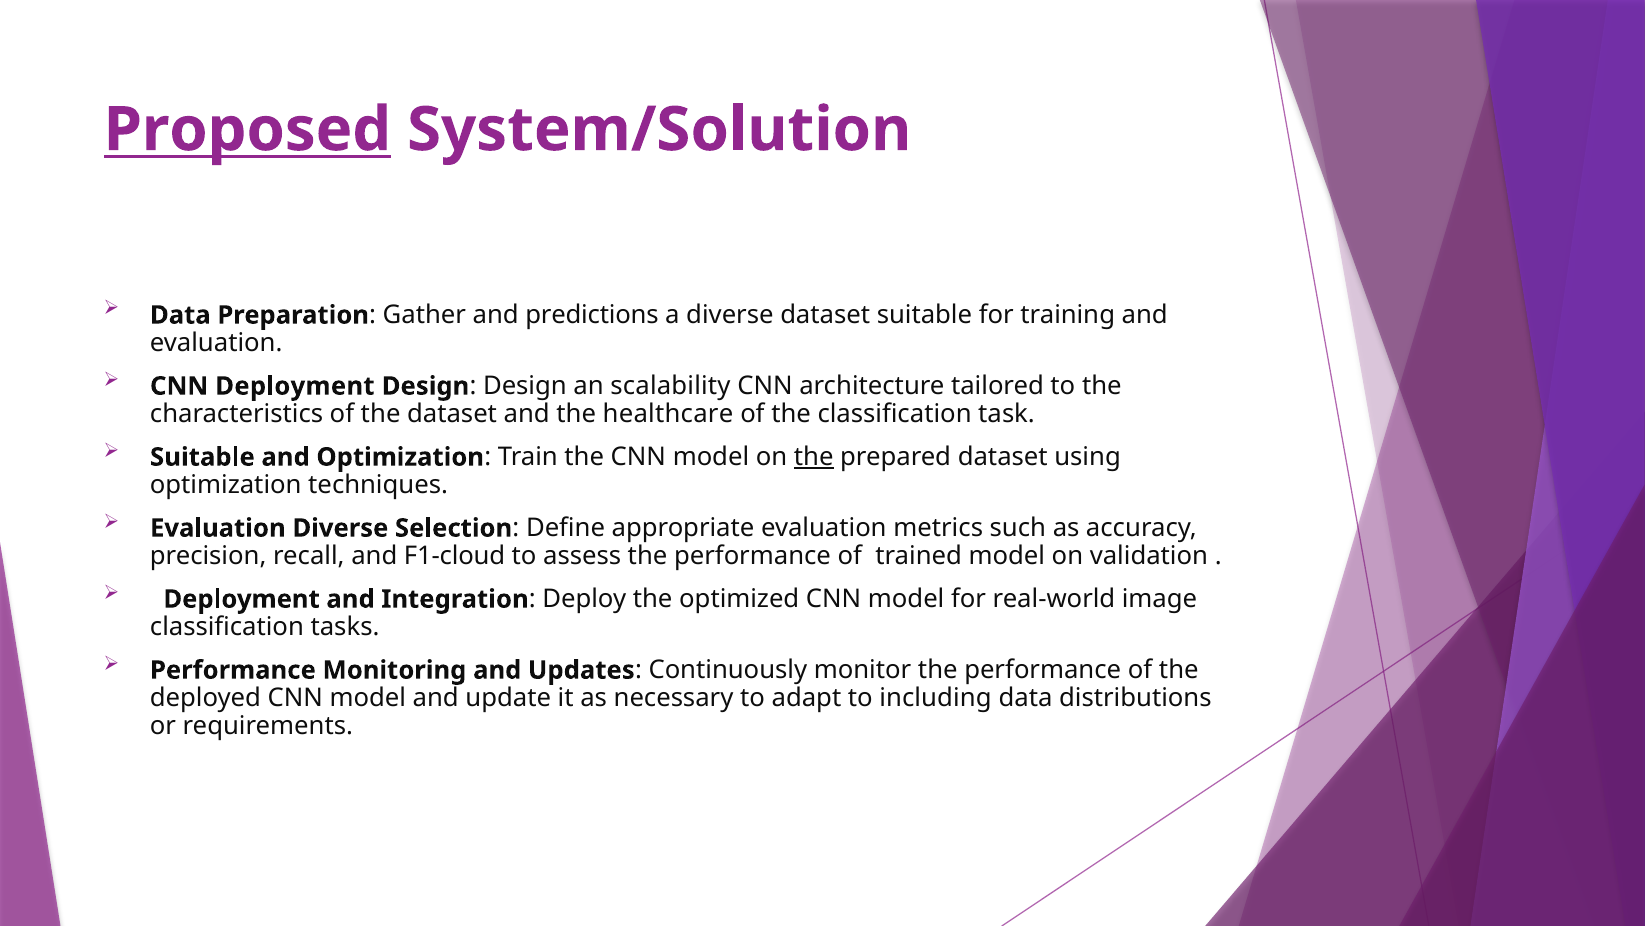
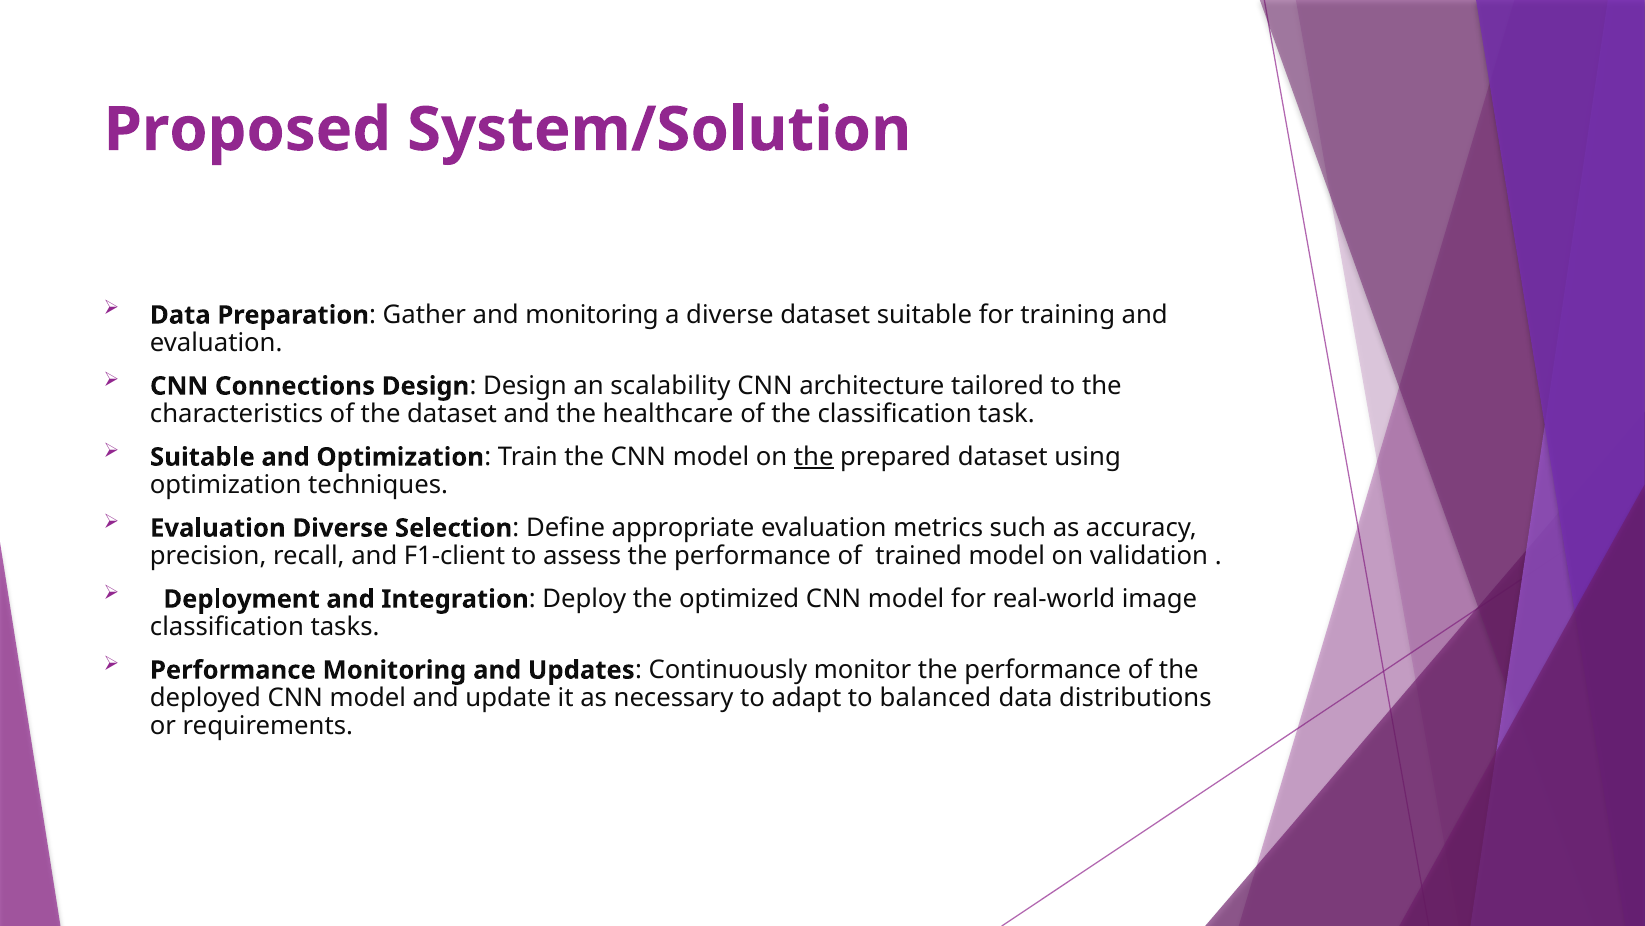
Proposed underline: present -> none (247, 130)
and predictions: predictions -> monitoring (592, 315)
CNN Deployment: Deployment -> Connections (295, 386)
F1-cloud: F1-cloud -> F1-client (454, 556)
including: including -> balanced (935, 698)
